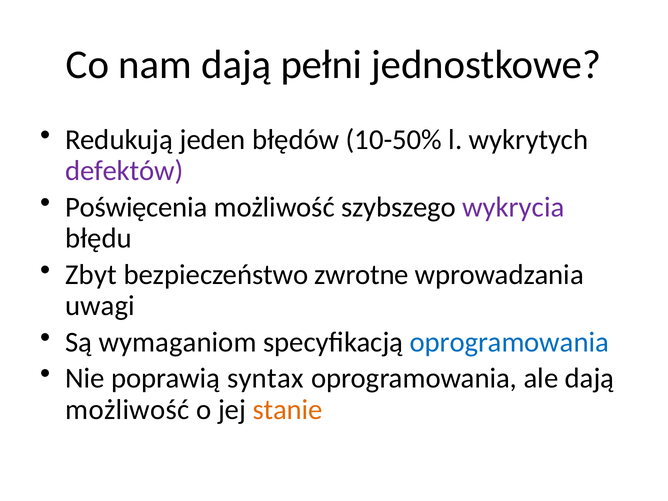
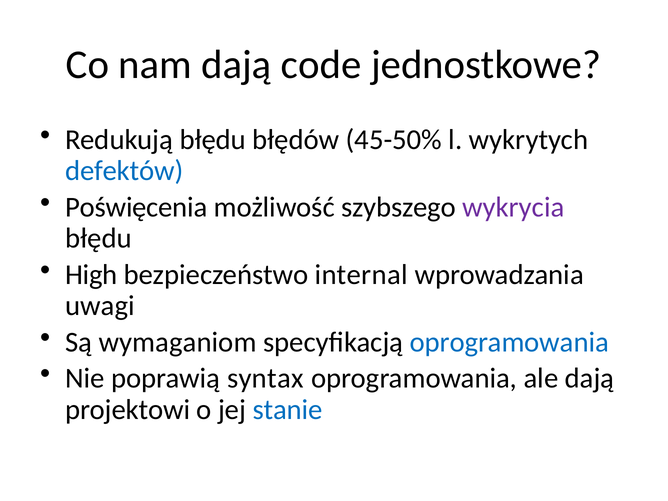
pełni: pełni -> code (321, 65)
Redukują jeden: jeden -> błędu (213, 140)
10-50%: 10-50% -> 45-50% (394, 140)
defektów colour: purple -> blue (124, 171)
Zbyt: Zbyt -> High (91, 275)
zwrotne: zwrotne -> internal (361, 275)
możliwość: możliwość -> projektowi (128, 410)
stanie colour: orange -> blue (288, 410)
